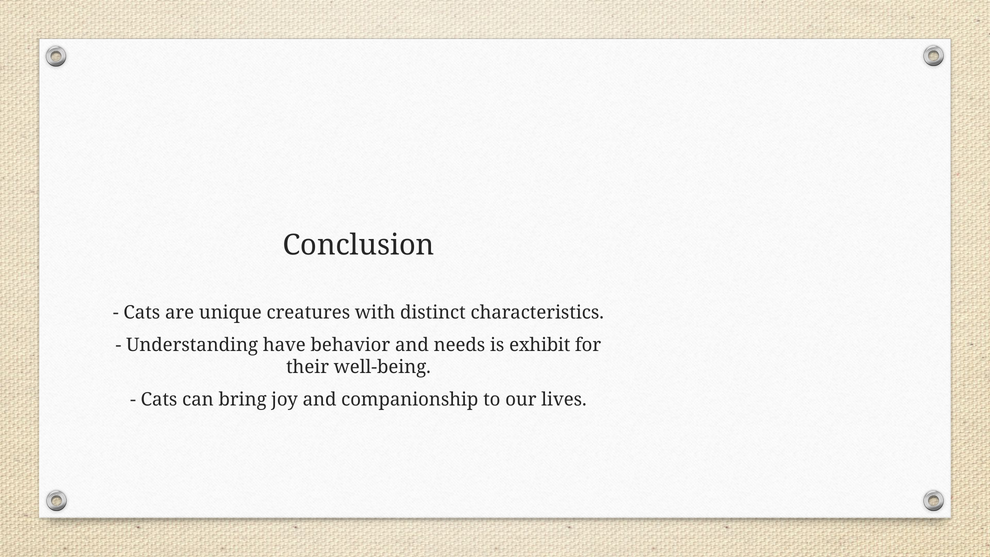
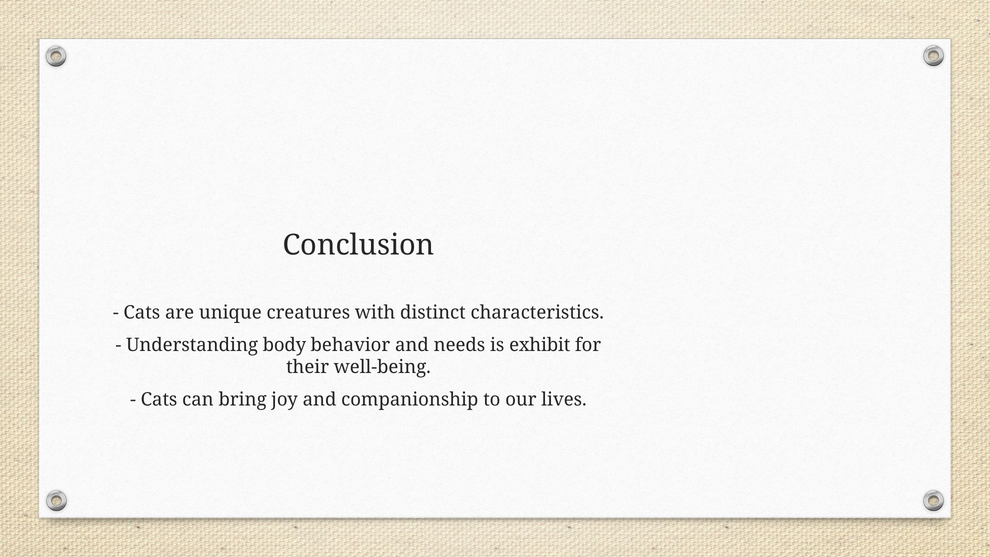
have: have -> body (284, 345)
